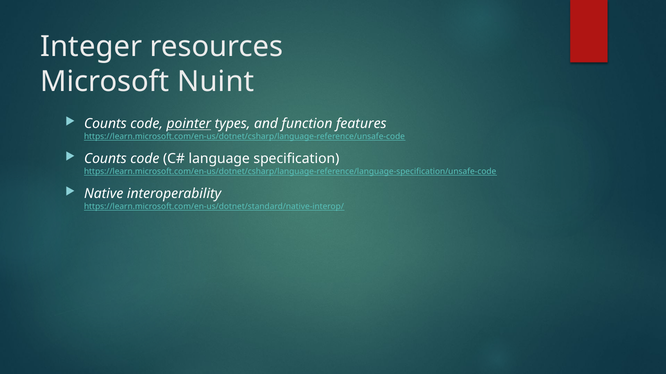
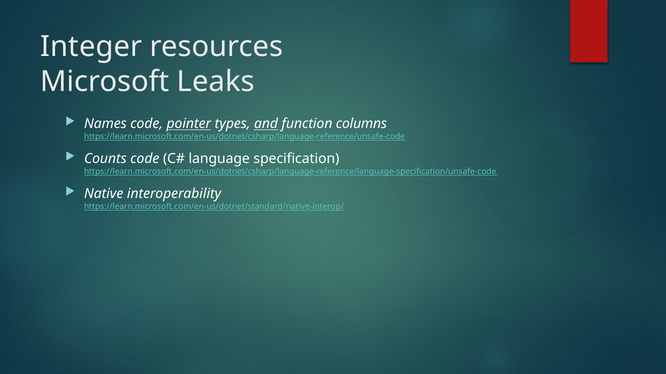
Nuint: Nuint -> Leaks (216, 82)
Counts: Counts -> Names (105, 124)
and underline: none -> present (266, 124)
features: features -> columns (361, 124)
